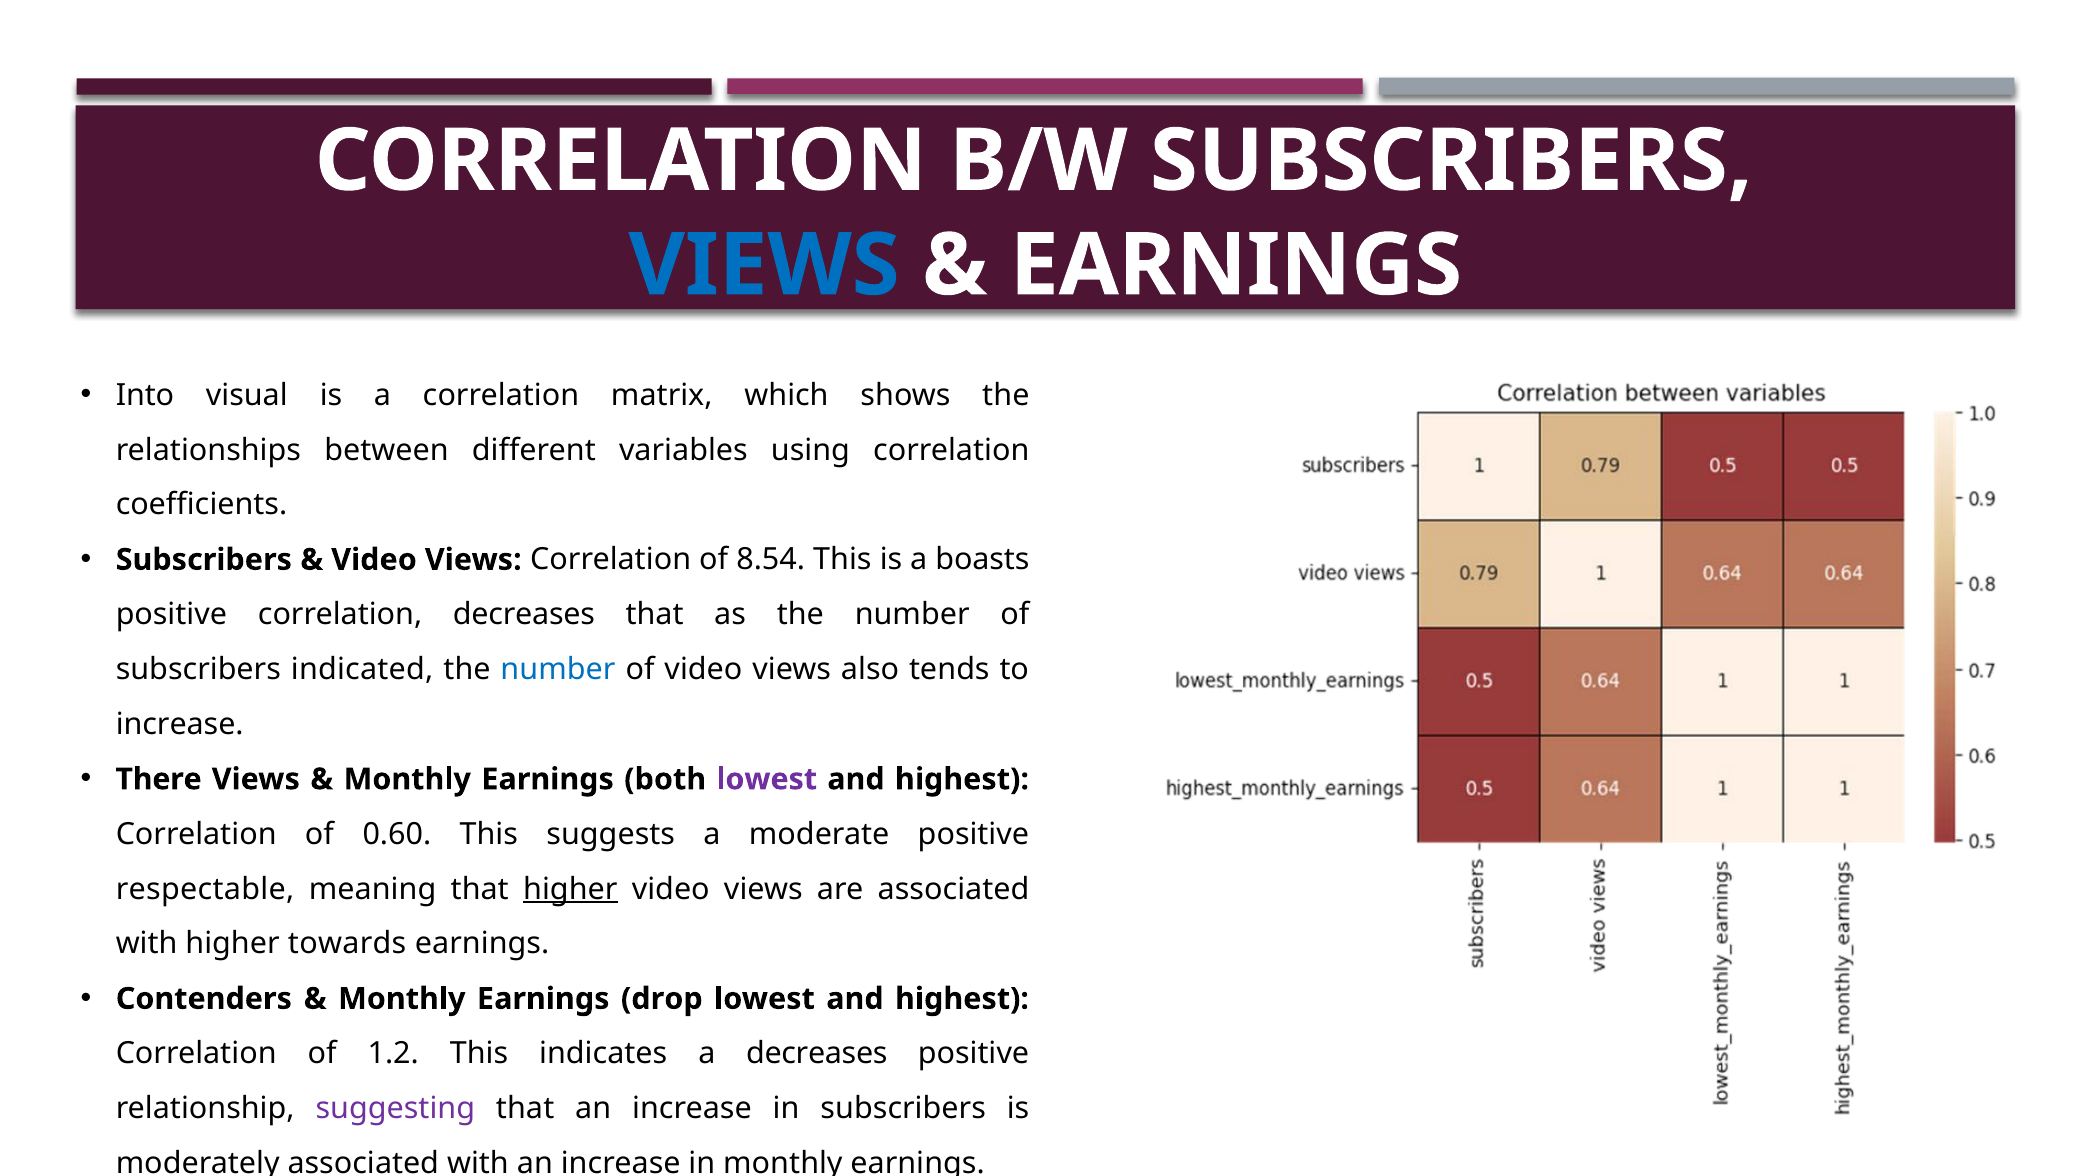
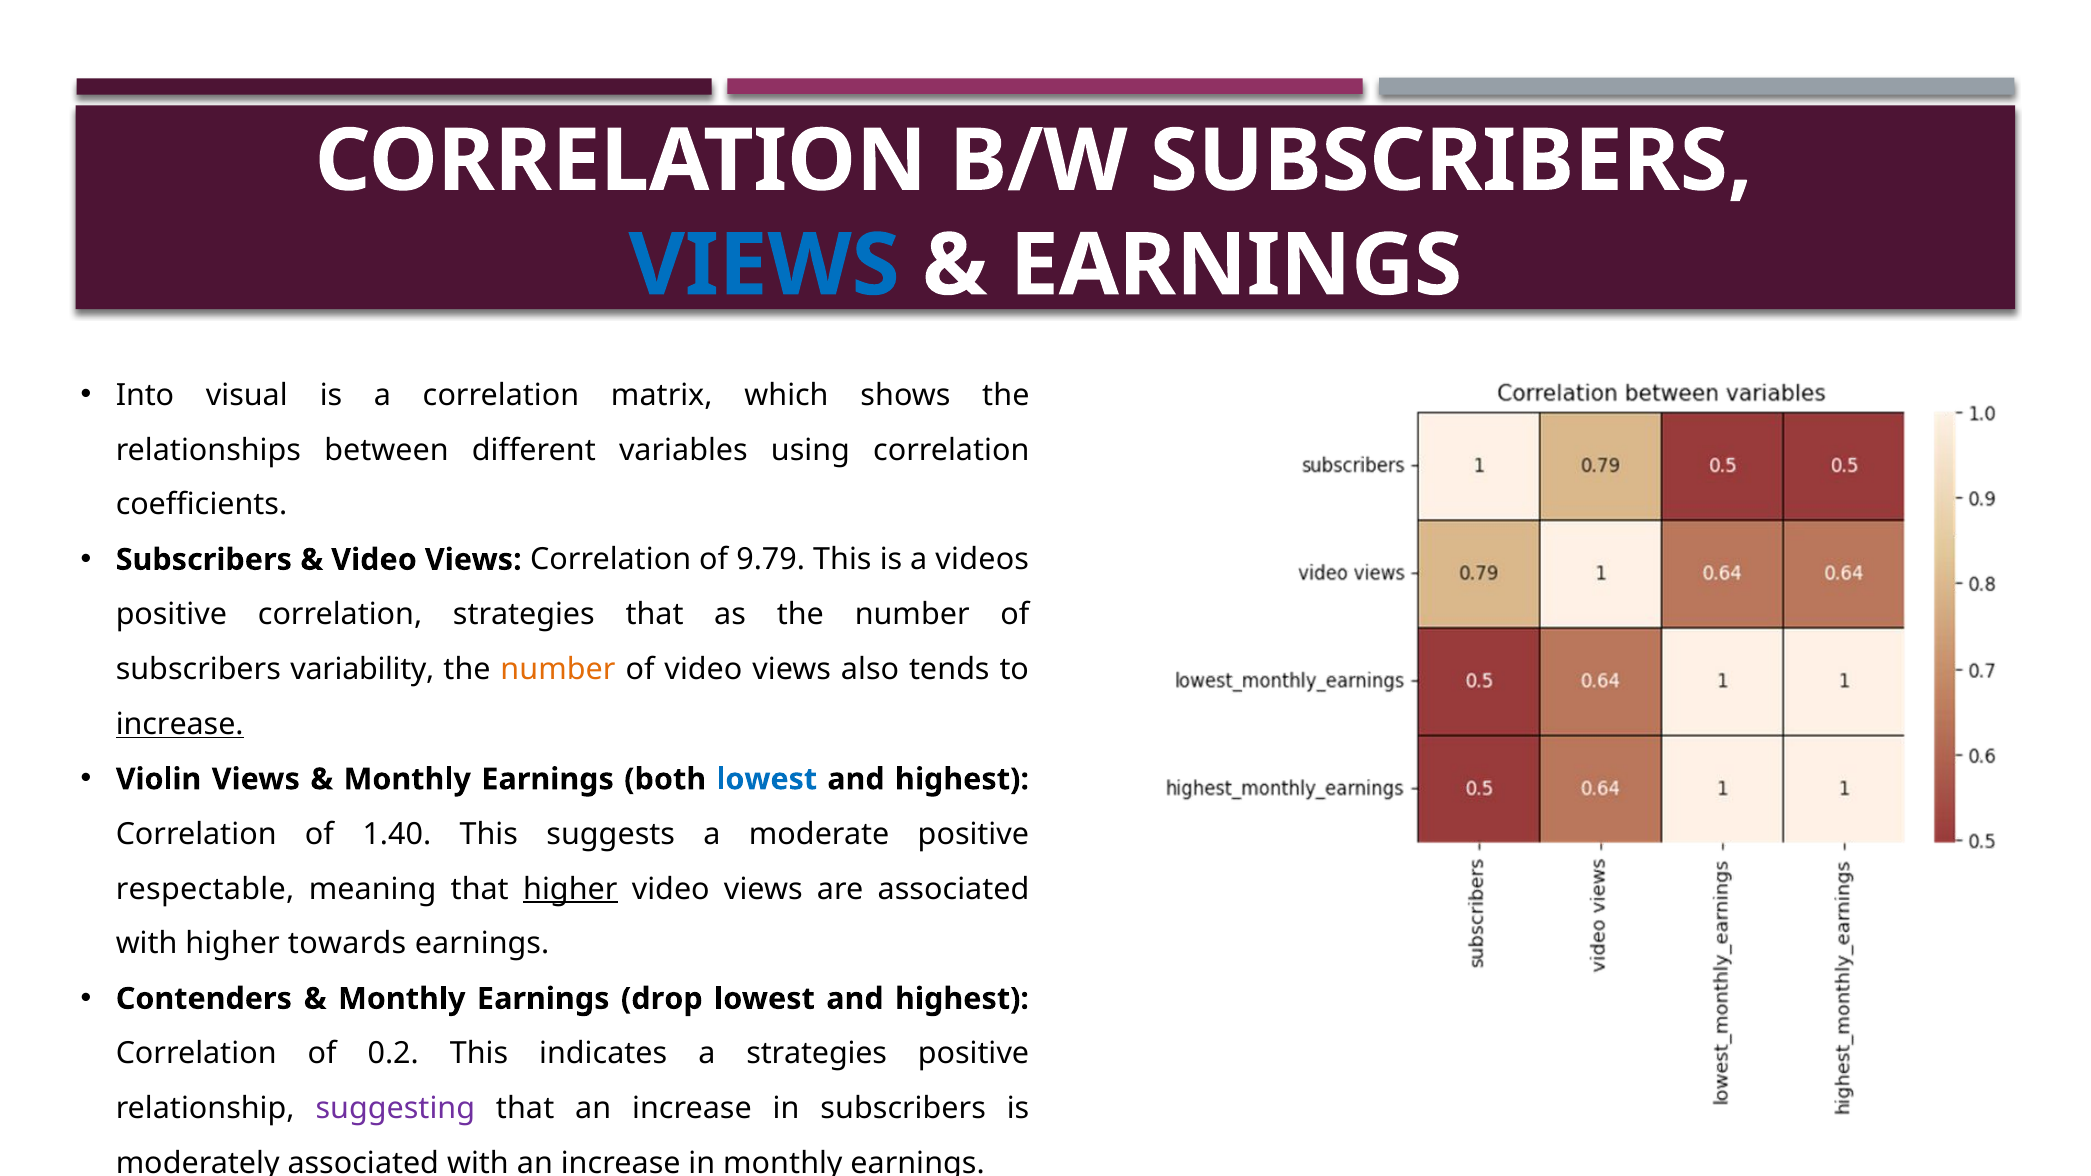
8.54: 8.54 -> 9.79 (771, 560)
boasts: boasts -> videos (982, 560)
correlation decreases: decreases -> strategies (524, 615)
indicated: indicated -> variability (362, 670)
number colour: blue -> orange (558, 670)
increase underline: none -> present (180, 724)
There: There -> Violin (159, 779)
lowest colour: purple -> blue (767, 779)
0.60: 0.60 -> 1.40 (397, 834)
1.2: 1.2 -> 0.2 (393, 1054)
a decreases: decreases -> strategies (817, 1054)
